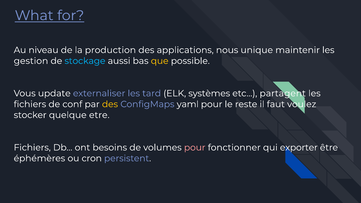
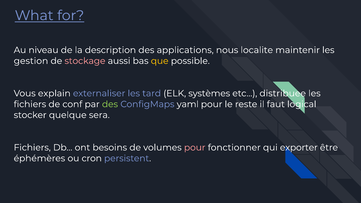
production: production -> description (110, 50)
unique: unique -> localite (257, 50)
stockage colour: light blue -> pink (85, 61)
update: update -> explain (54, 93)
partagent: partagent -> distribuee (283, 93)
des colour: yellow -> light green (110, 104)
voulez: voulez -> logical (302, 104)
etre: etre -> sera (99, 115)
